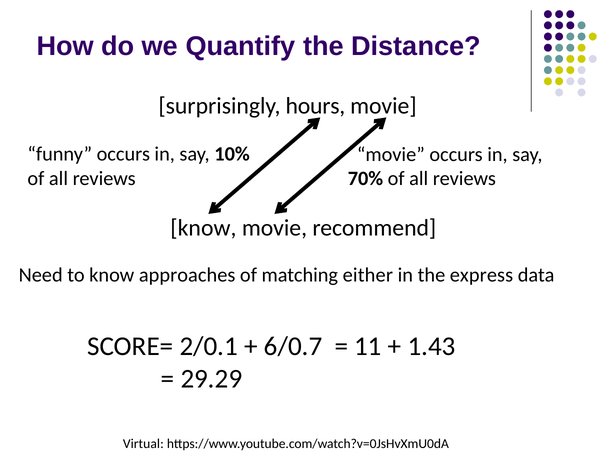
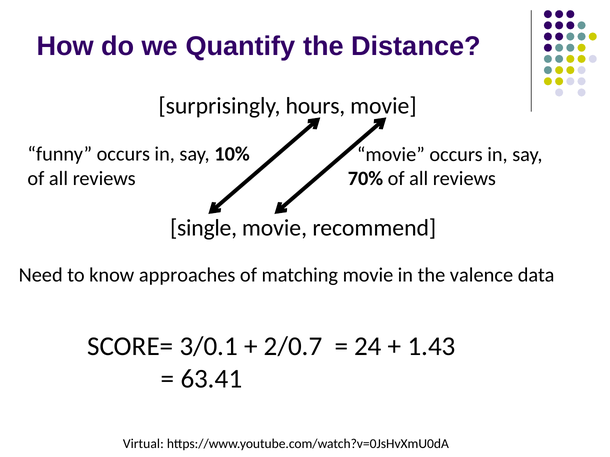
know: know -> single (204, 228)
matching either: either -> movie (368, 276)
express: express -> valence (481, 276)
2/0.1: 2/0.1 -> 3/0.1 (209, 346)
6/0.7: 6/0.7 -> 2/0.7 (293, 346)
11: 11 -> 24 (368, 346)
29.29: 29.29 -> 63.41 (211, 379)
